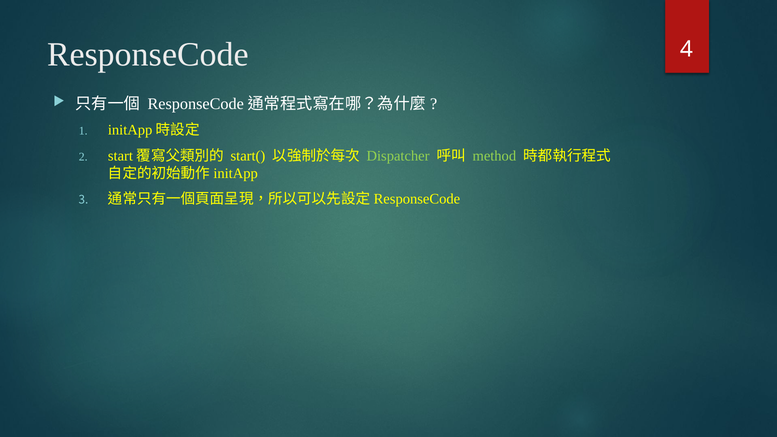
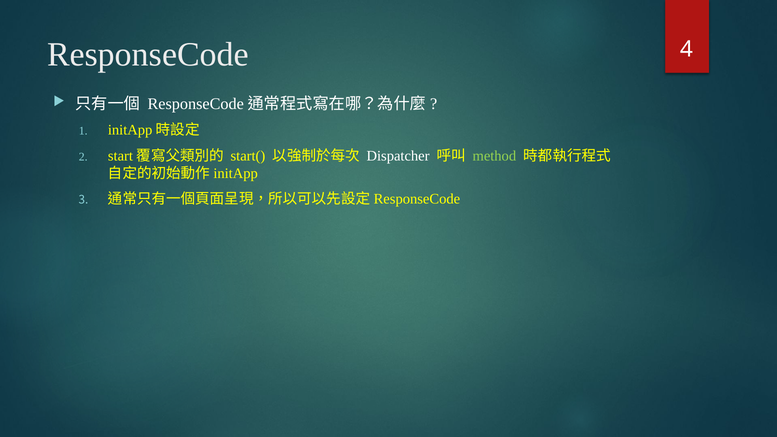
Dispatcher colour: light green -> white (398, 156)
